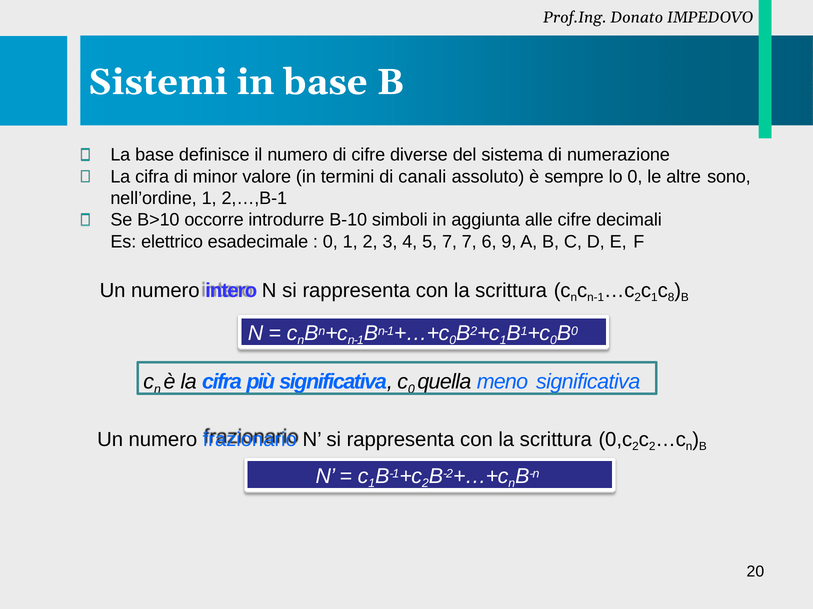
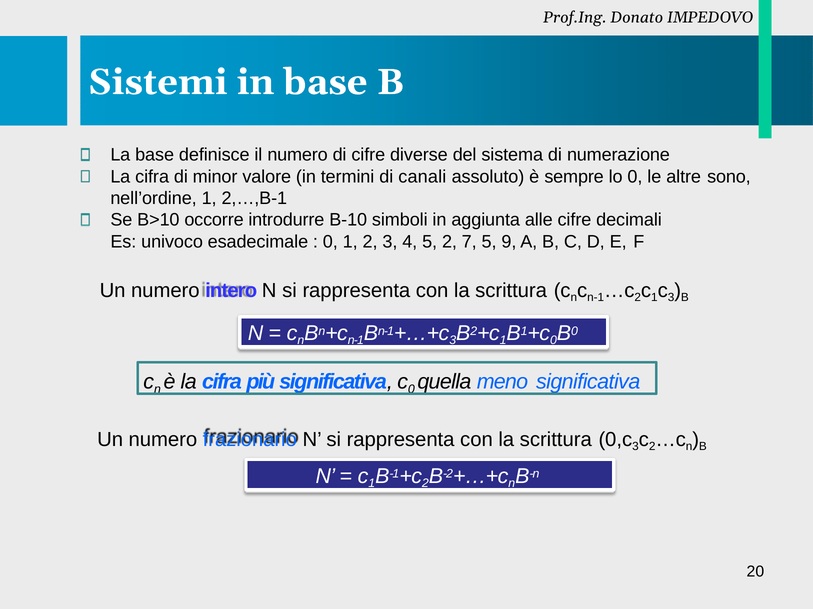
elettrico: elettrico -> univoco (172, 242)
5 7: 7 -> 2 (450, 242)
7 6: 6 -> 5 (489, 242)
c 8: 8 -> 3 (671, 298)
0: 0 -> 3 (453, 341)
2: 2 -> 3 (635, 447)
